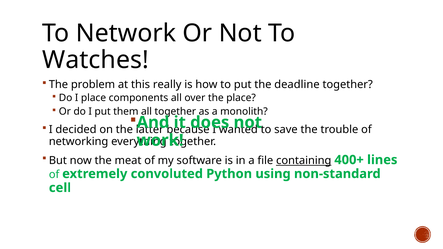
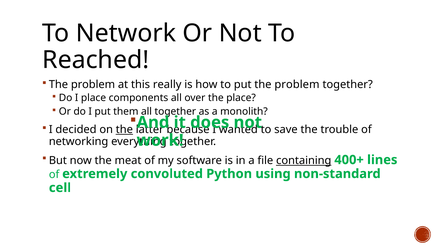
Watches: Watches -> Reached (96, 60)
put the deadline: deadline -> problem (297, 85)
the underline: none -> present (124, 130)
